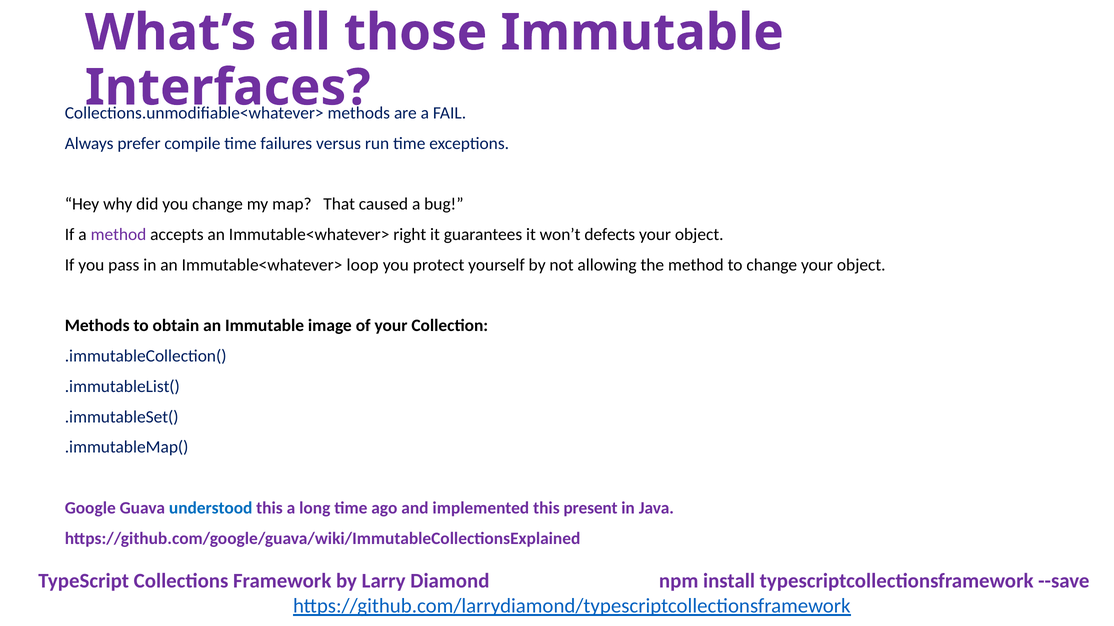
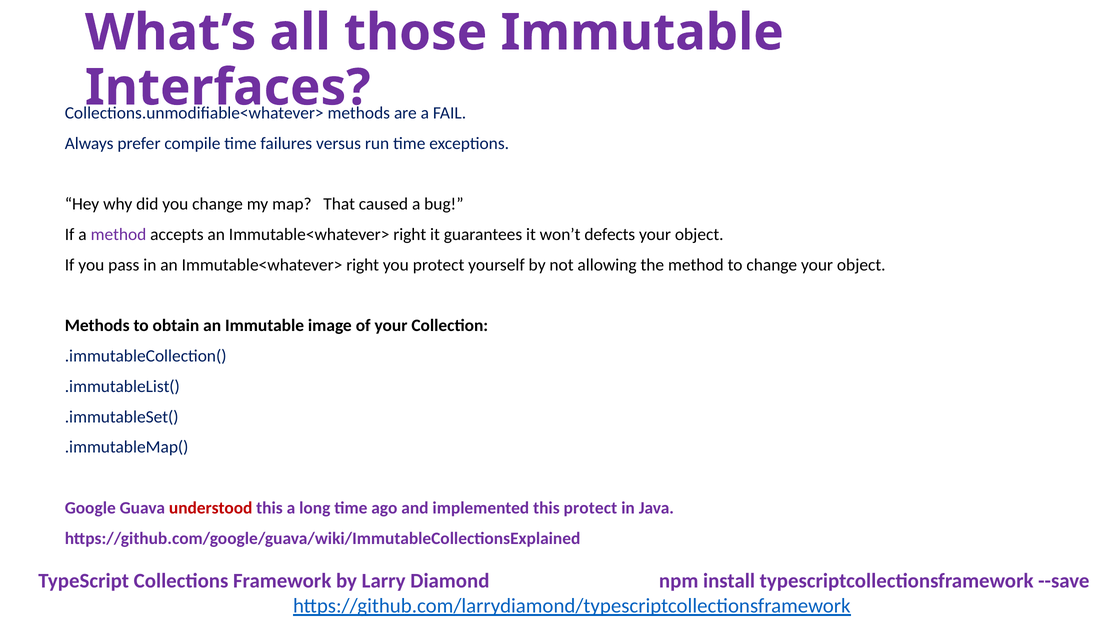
in an Immutable<whatever> loop: loop -> right (363, 265)
understood colour: blue -> red (211, 508)
this present: present -> protect (590, 508)
